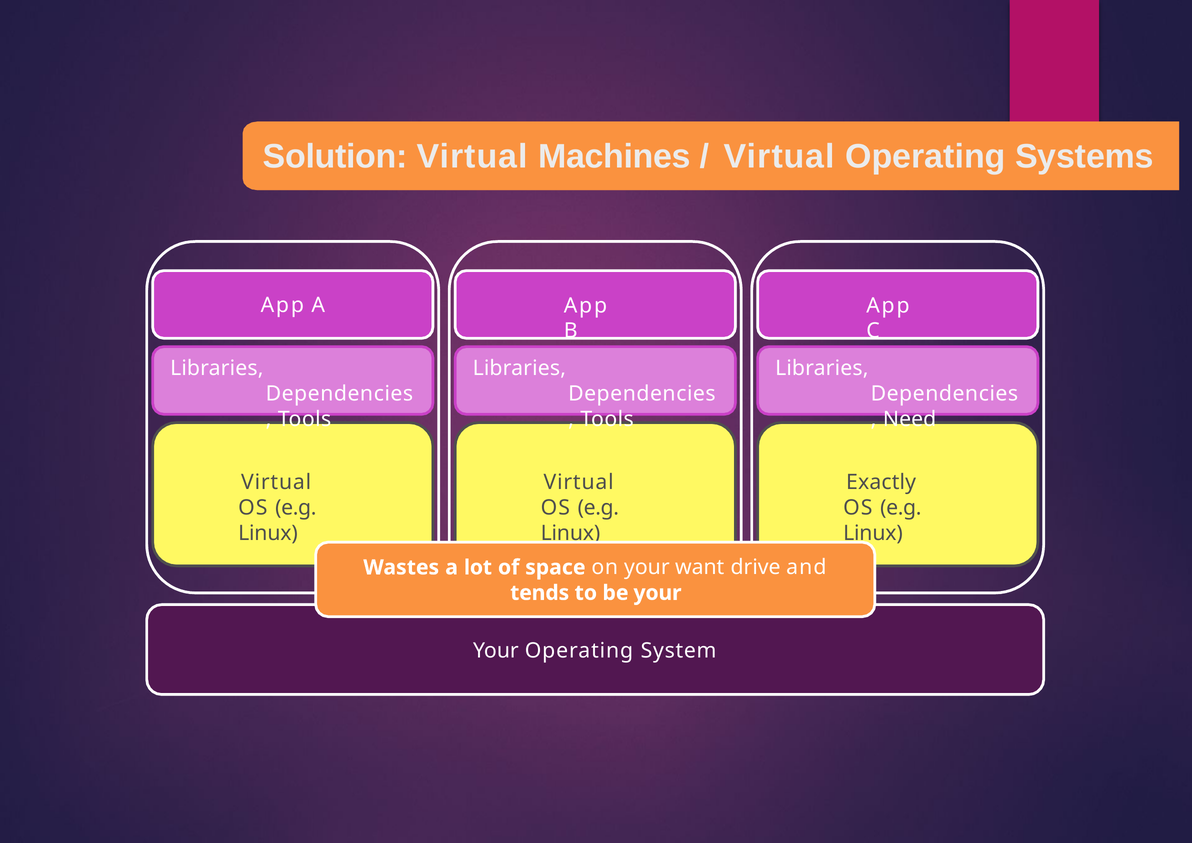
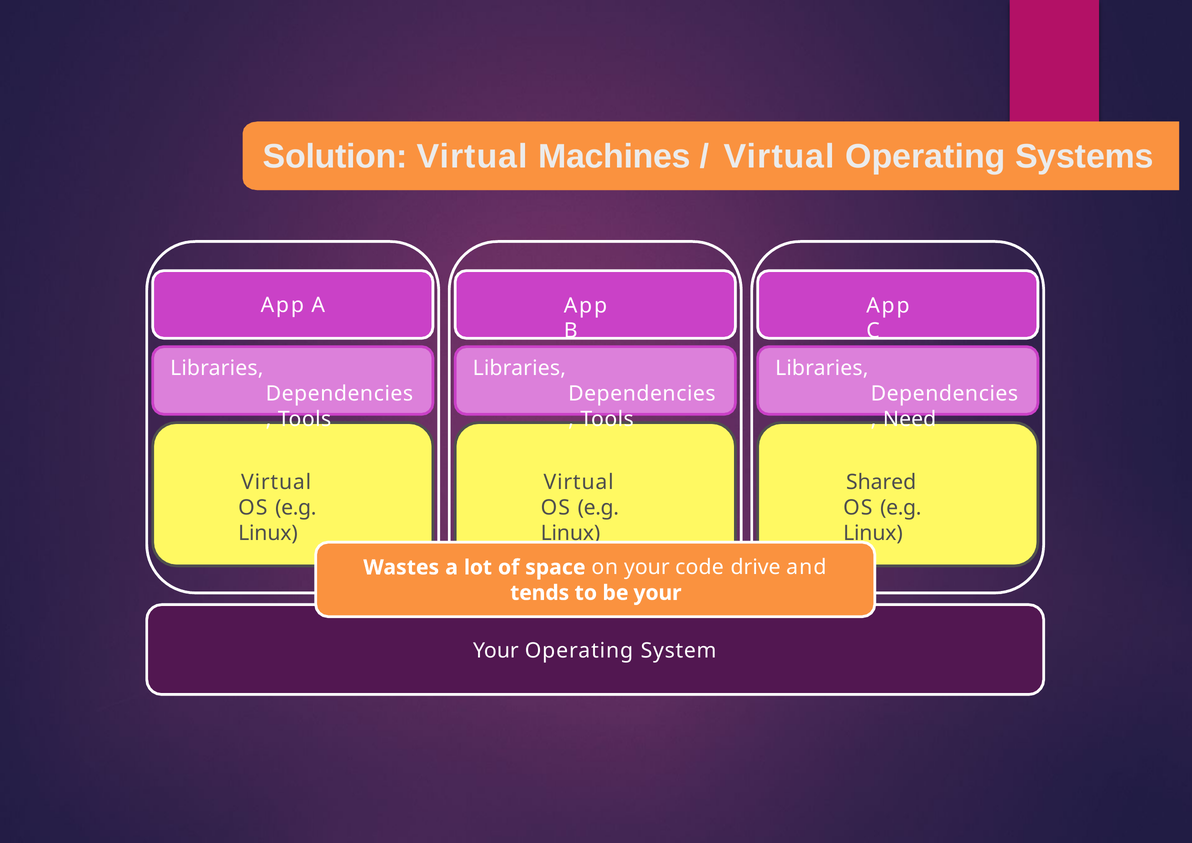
Exactly: Exactly -> Shared (881, 482)
want: want -> code (699, 567)
